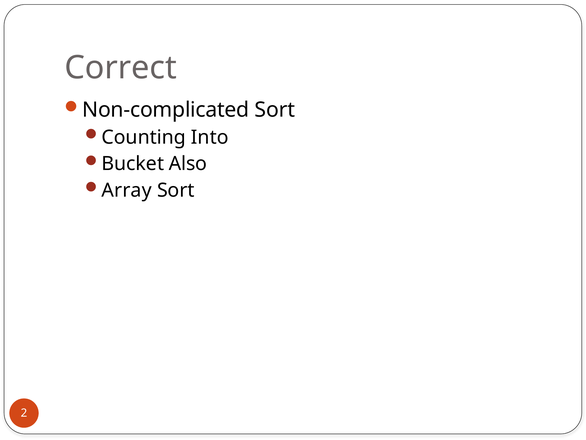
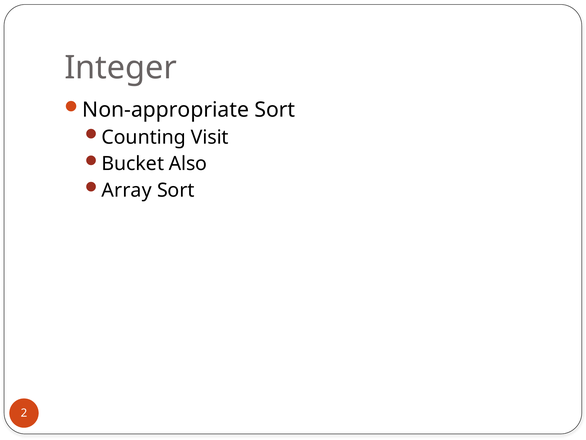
Correct: Correct -> Integer (121, 68)
Non-complicated: Non-complicated -> Non-appropriate (166, 110)
Into: Into -> Visit (210, 137)
